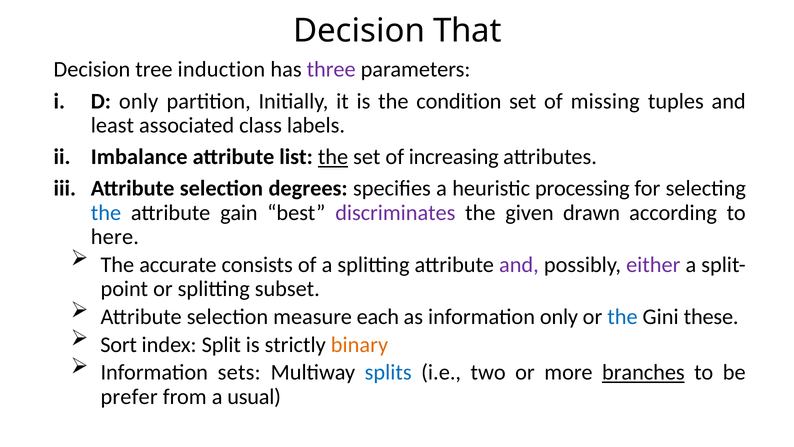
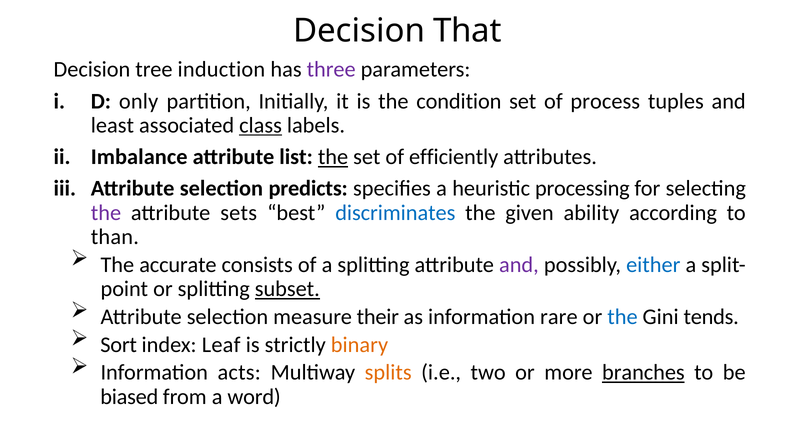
missing: missing -> process (605, 101)
class underline: none -> present (261, 125)
increasing: increasing -> efficiently (454, 157)
degrees: degrees -> predicts (308, 188)
the colour: blue -> purple (106, 213)
gain: gain -> sets (239, 213)
discriminates colour: purple -> blue (395, 213)
drawn: drawn -> ability (591, 213)
here: here -> than (115, 237)
either colour: purple -> blue (653, 265)
subset underline: none -> present (287, 289)
each: each -> their (378, 317)
information only: only -> rare (559, 317)
these: these -> tends (711, 317)
Split: Split -> Leaf (221, 344)
sets: sets -> acts (239, 372)
splits colour: blue -> orange (388, 372)
prefer: prefer -> biased (129, 396)
usual: usual -> word (254, 396)
